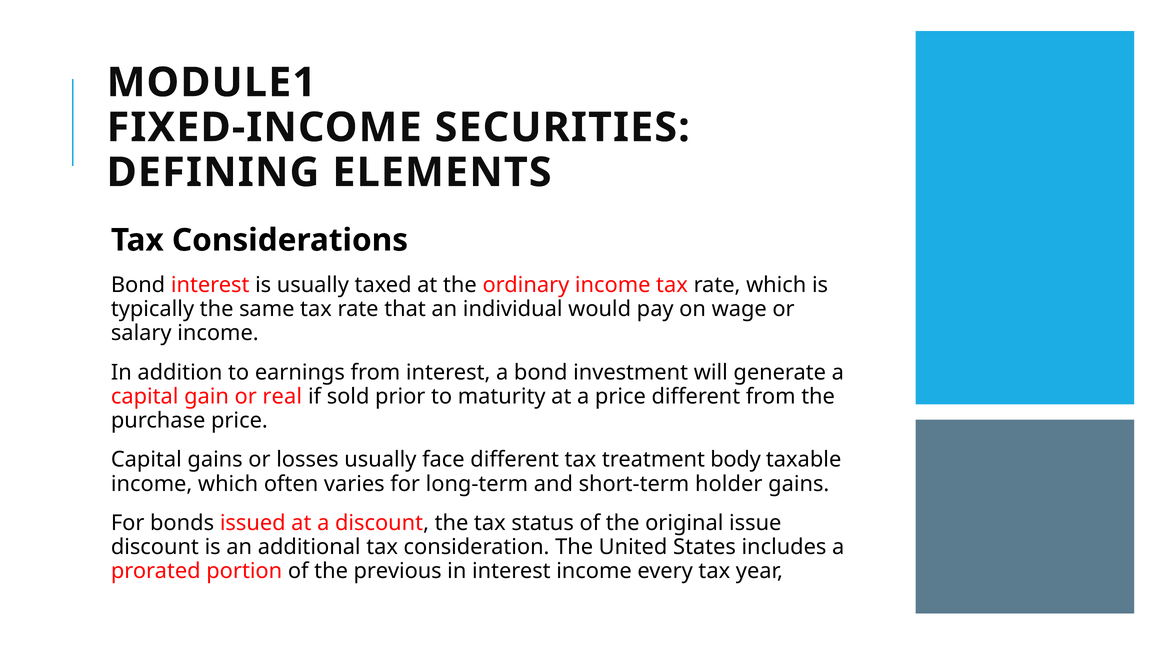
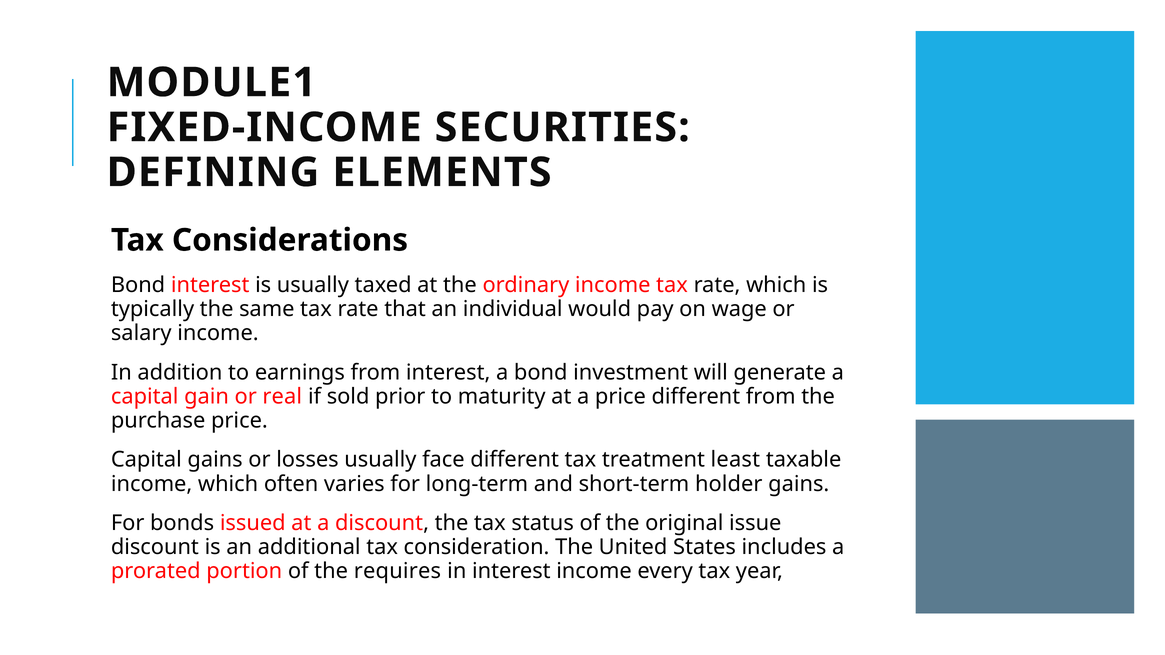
body: body -> least (735, 460)
previous: previous -> requires (397, 572)
